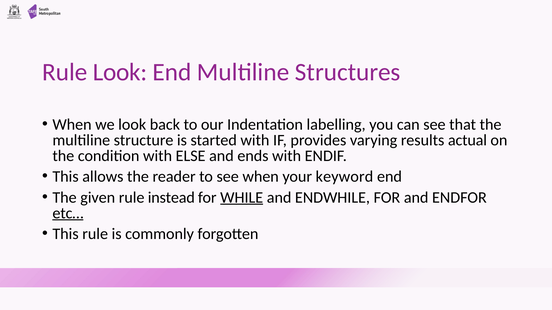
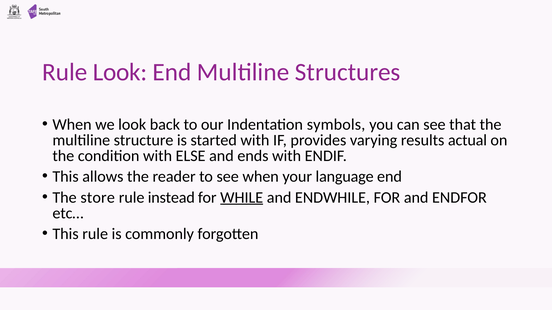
labelling: labelling -> symbols (336, 125)
keyword: keyword -> language (345, 177)
given: given -> store (98, 198)
etc… underline: present -> none (68, 213)
